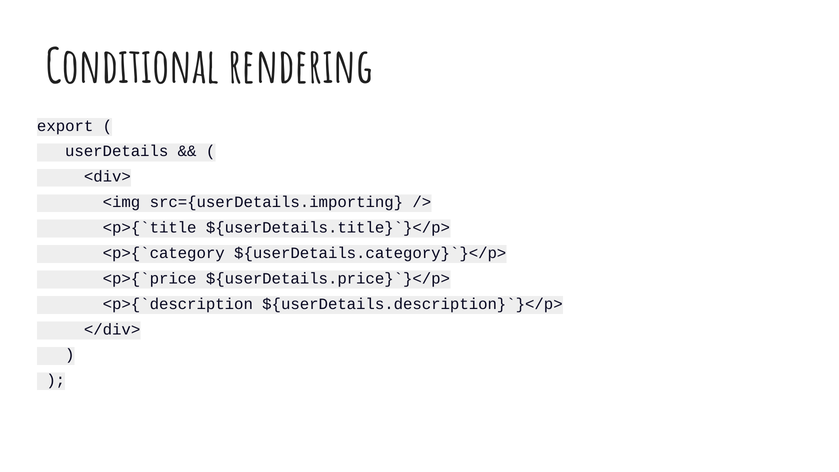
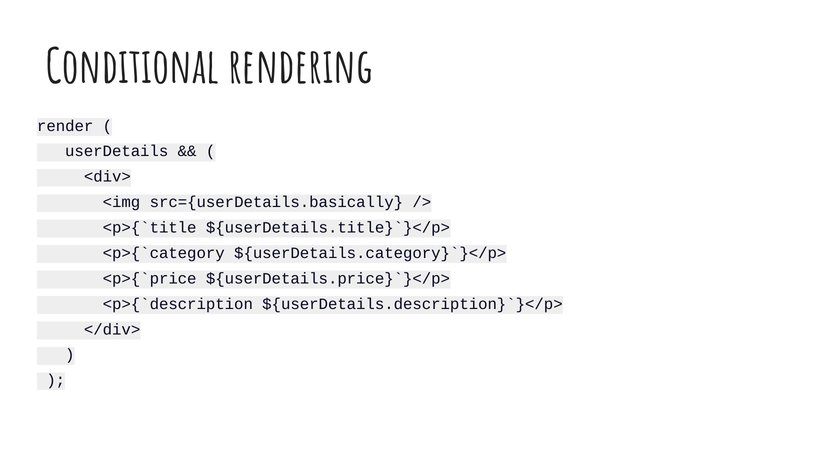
export: export -> render (65, 126)
src={userDetails.importing: src={userDetails.importing -> src={userDetails.basically (276, 202)
